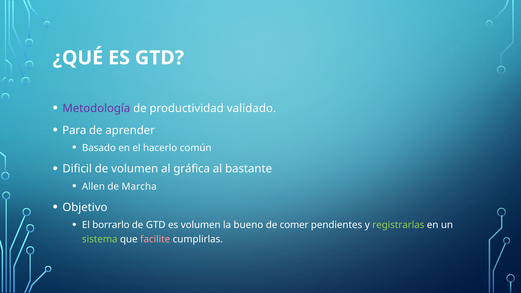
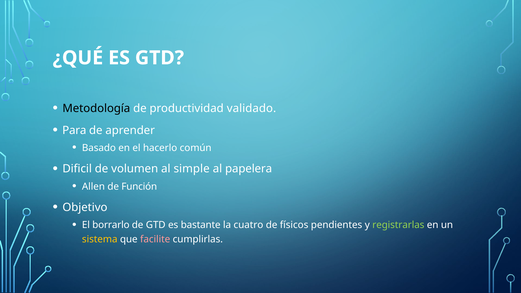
Metodología colour: purple -> black (96, 108)
gráfica: gráfica -> simple (192, 169)
bastante: bastante -> papelera (249, 169)
Marcha: Marcha -> Función (139, 187)
es volumen: volumen -> bastante (201, 225)
bueno: bueno -> cuatro (248, 225)
comer: comer -> físicos (294, 225)
sistema colour: light green -> yellow (100, 239)
